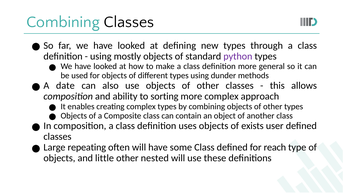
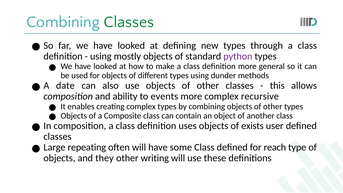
Classes colour: black -> green (129, 22)
sorting: sorting -> events (164, 96)
approach: approach -> recursive (260, 96)
little: little -> they (104, 158)
nested: nested -> writing (155, 158)
